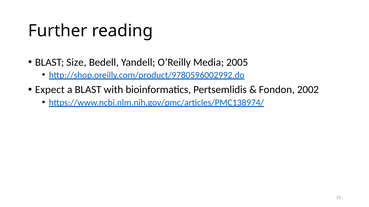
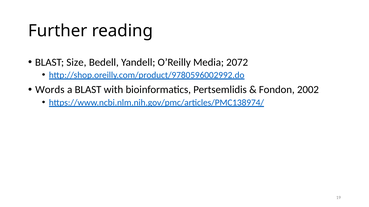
2005: 2005 -> 2072 (237, 62)
Expect: Expect -> Words (50, 90)
